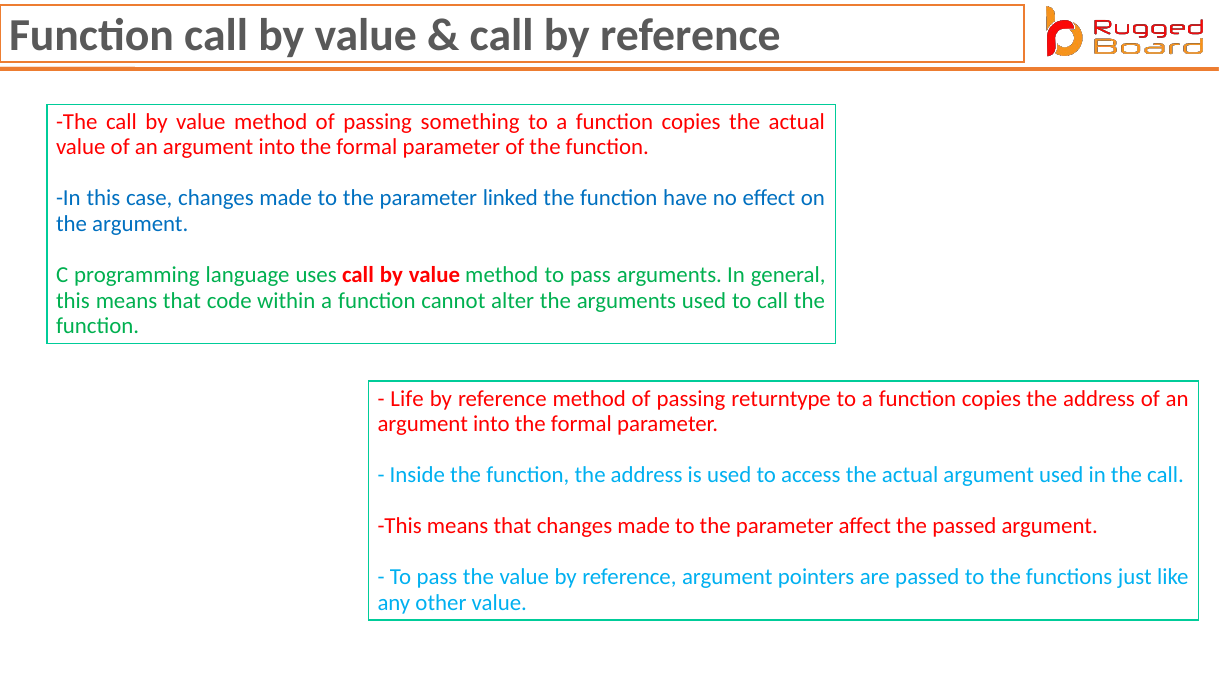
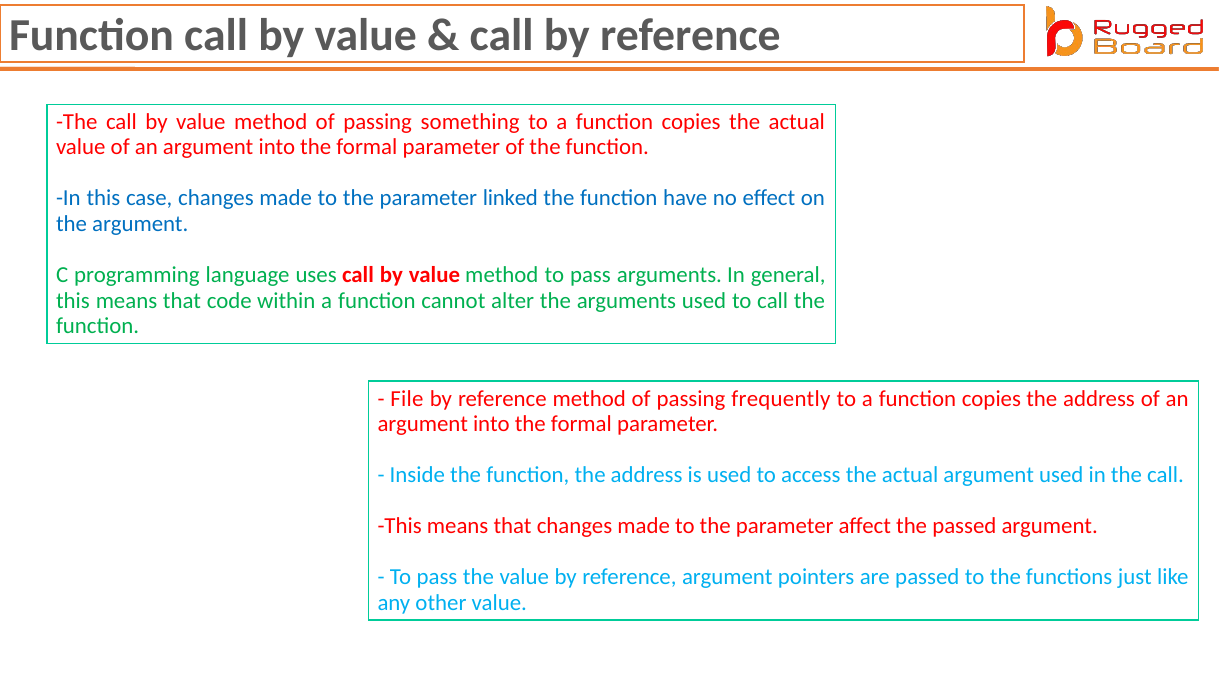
Life: Life -> File (407, 399)
returntype: returntype -> frequently (781, 399)
